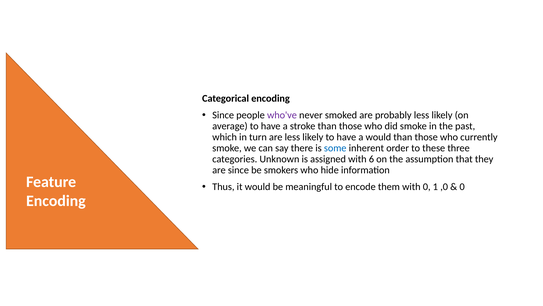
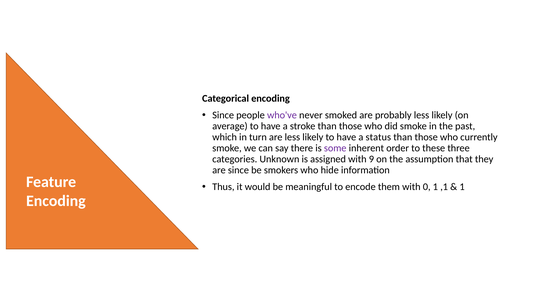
a would: would -> status (378, 137)
some colour: blue -> purple (335, 148)
6: 6 -> 9 (371, 159)
,0: ,0 -> ,1 (444, 186)
0: 0 -> 1 (462, 186)
